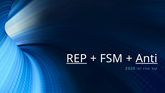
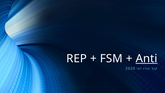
REP underline: present -> none (77, 58)
